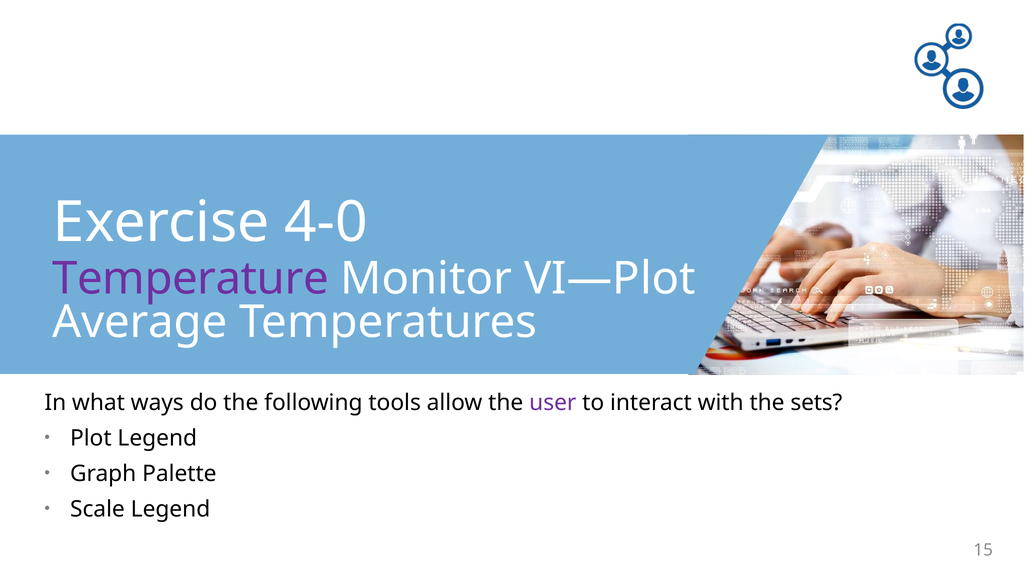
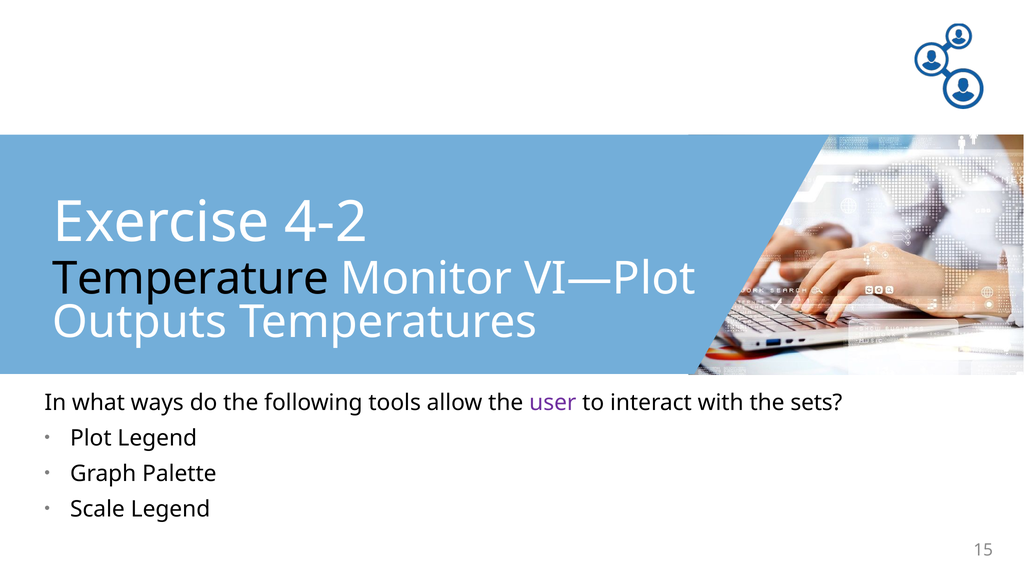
4-0: 4-0 -> 4-2 (326, 223)
Temperature colour: purple -> black (191, 279)
Average: Average -> Outputs (140, 323)
